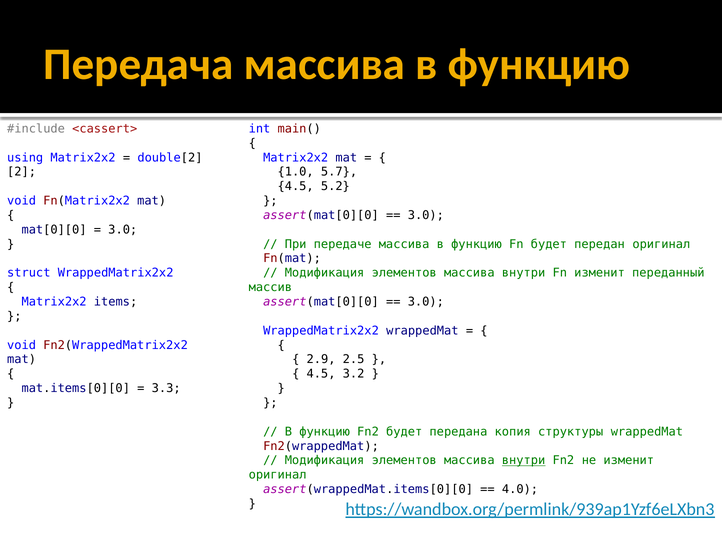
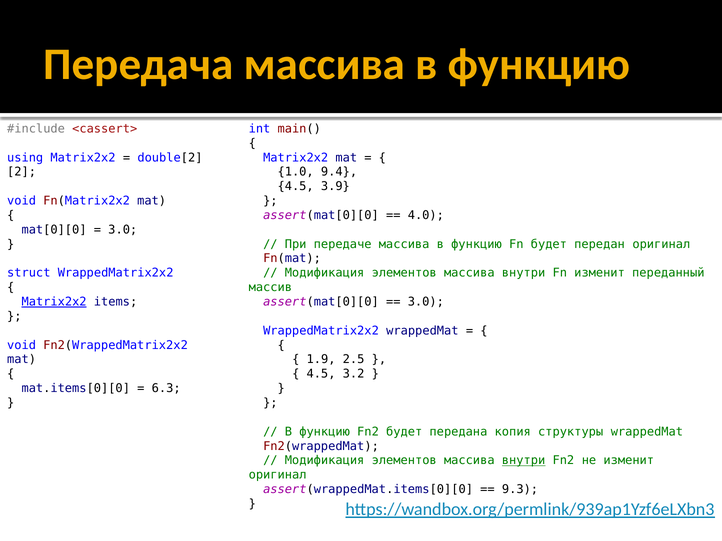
5.7: 5.7 -> 9.4 (339, 172)
5.2: 5.2 -> 3.9 (335, 187)
3.0: 3.0 -> 4.0 (426, 215)
Matrix2x2 underline: none -> present (54, 302)
2.9: 2.9 -> 1.9 (321, 360)
3.3: 3.3 -> 6.3 (166, 389)
4.0: 4.0 -> 9.3 (520, 490)
